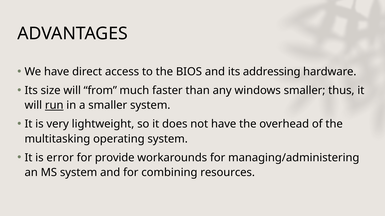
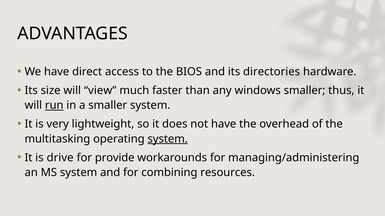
addressing: addressing -> directories (272, 72)
from: from -> view (100, 91)
system underline: none -> present (168, 139)
error: error -> drive (60, 158)
